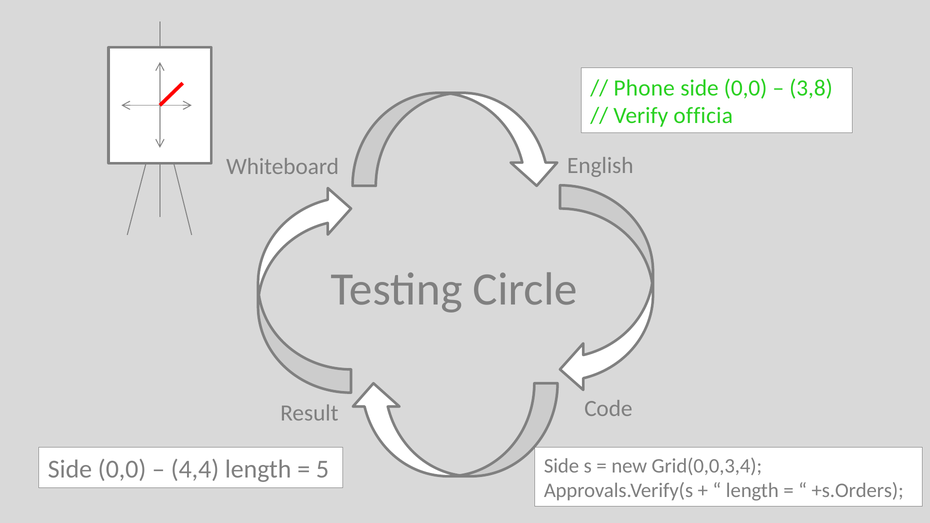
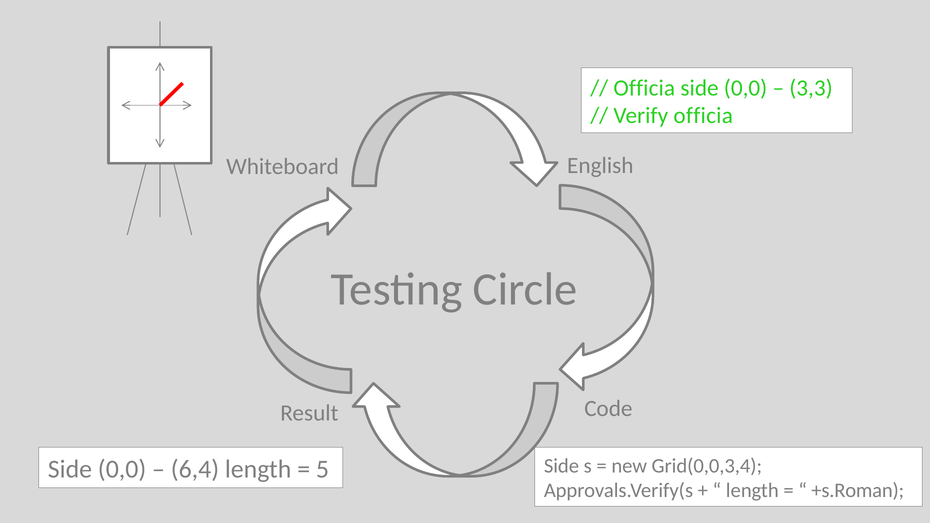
Phone: Phone -> Officia (644, 88)
3,8: 3,8 -> 3,3 (811, 88)
4,4: 4,4 -> 6,4 (195, 469)
+s.Orders: +s.Orders -> +s.Roman (858, 491)
